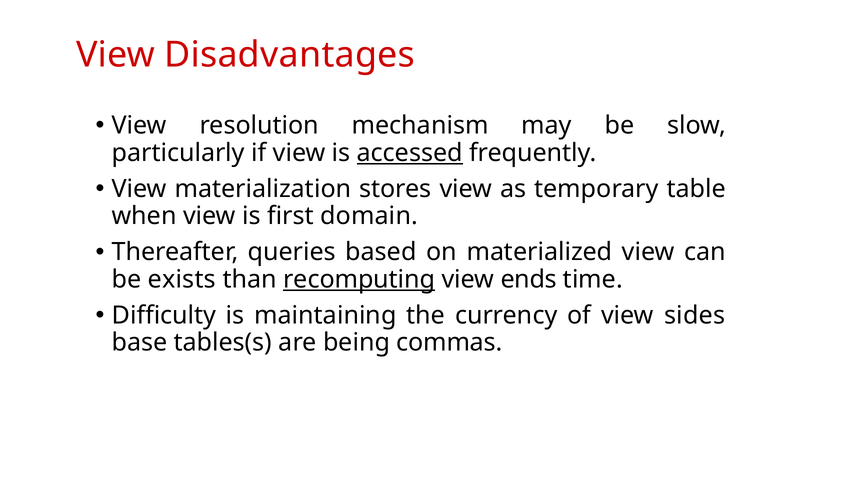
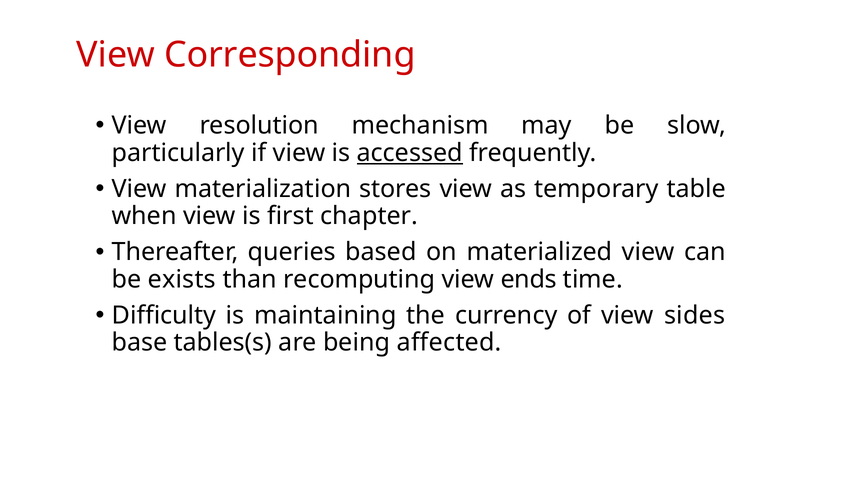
Disadvantages: Disadvantages -> Corresponding (290, 55)
domain: domain -> chapter (369, 216)
recomputing underline: present -> none (359, 279)
commas: commas -> affected (449, 342)
